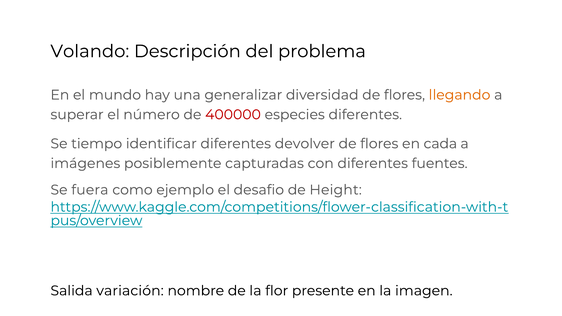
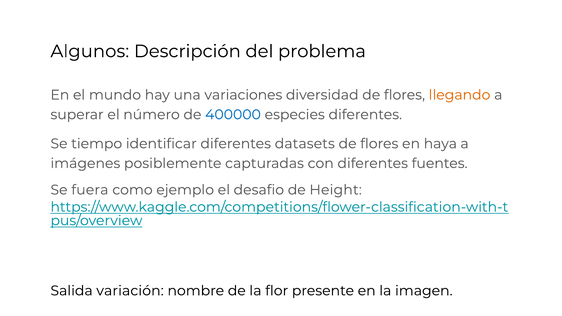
Volando: Volando -> Algunos (90, 51)
generalizar: generalizar -> variaciones (243, 95)
400000 colour: red -> blue (233, 115)
devolver: devolver -> datasets (305, 144)
cada: cada -> haya (440, 144)
